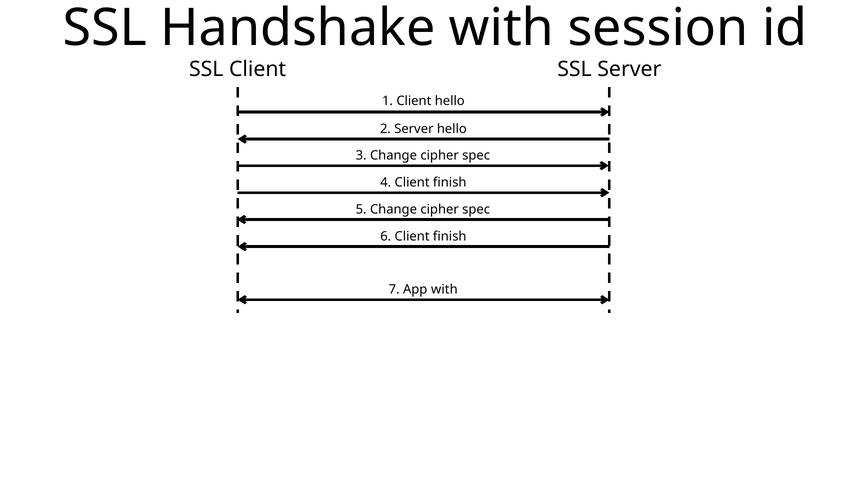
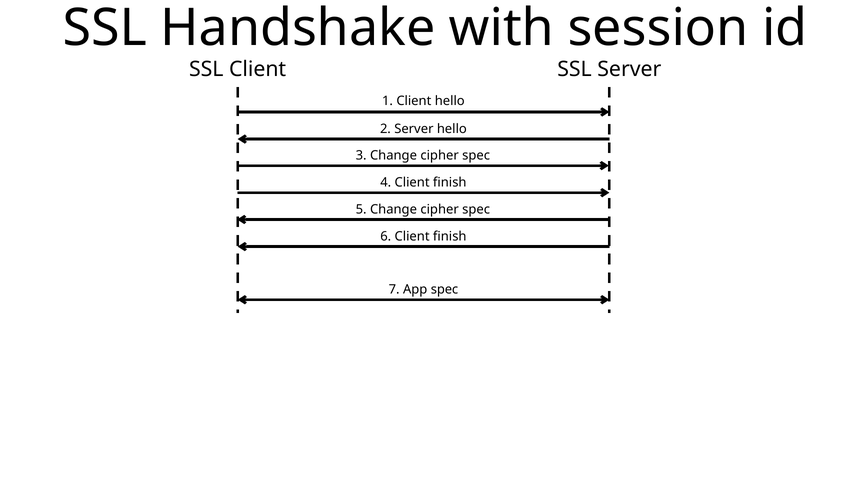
App with: with -> spec (445, 289)
